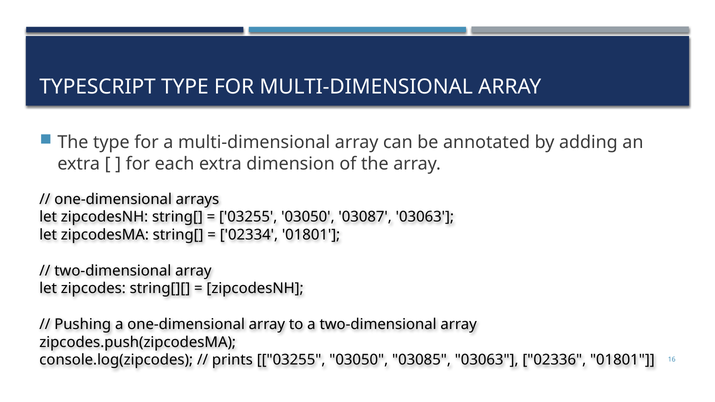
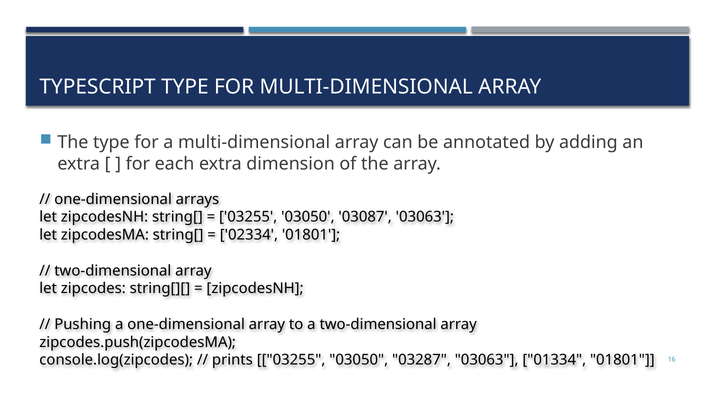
03085: 03085 -> 03287 (421, 360)
02336: 02336 -> 01334 (554, 360)
